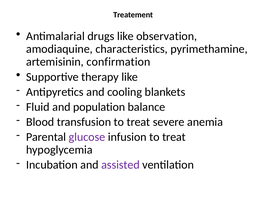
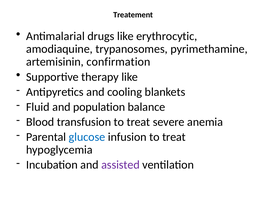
observation: observation -> erythrocytic (167, 36)
characteristics: characteristics -> trypanosomes (132, 49)
glucose colour: purple -> blue (87, 137)
